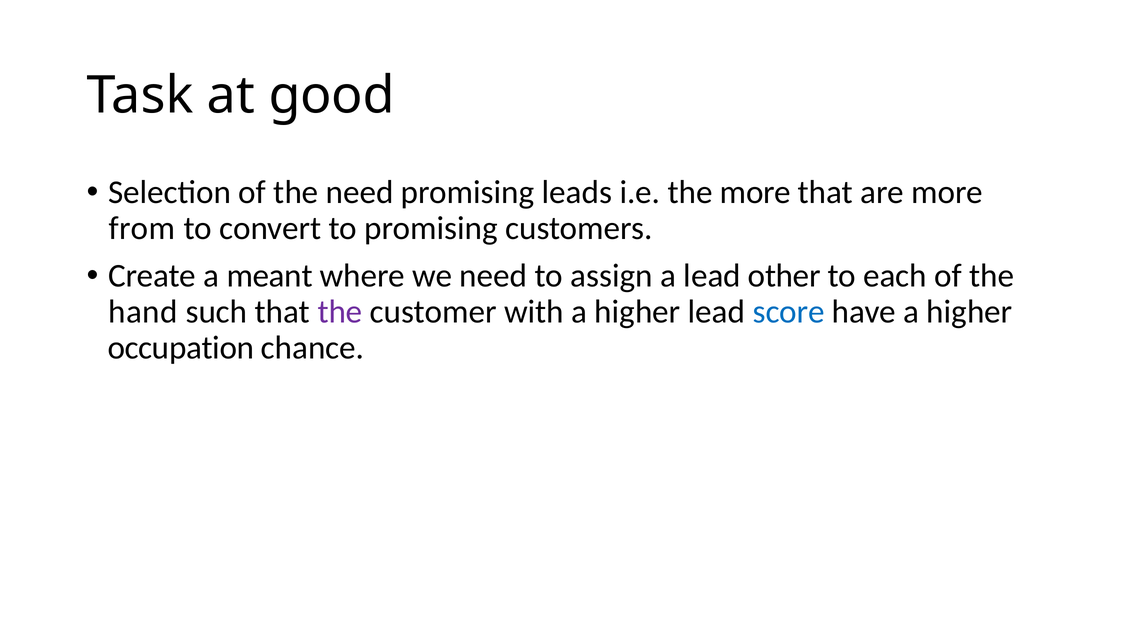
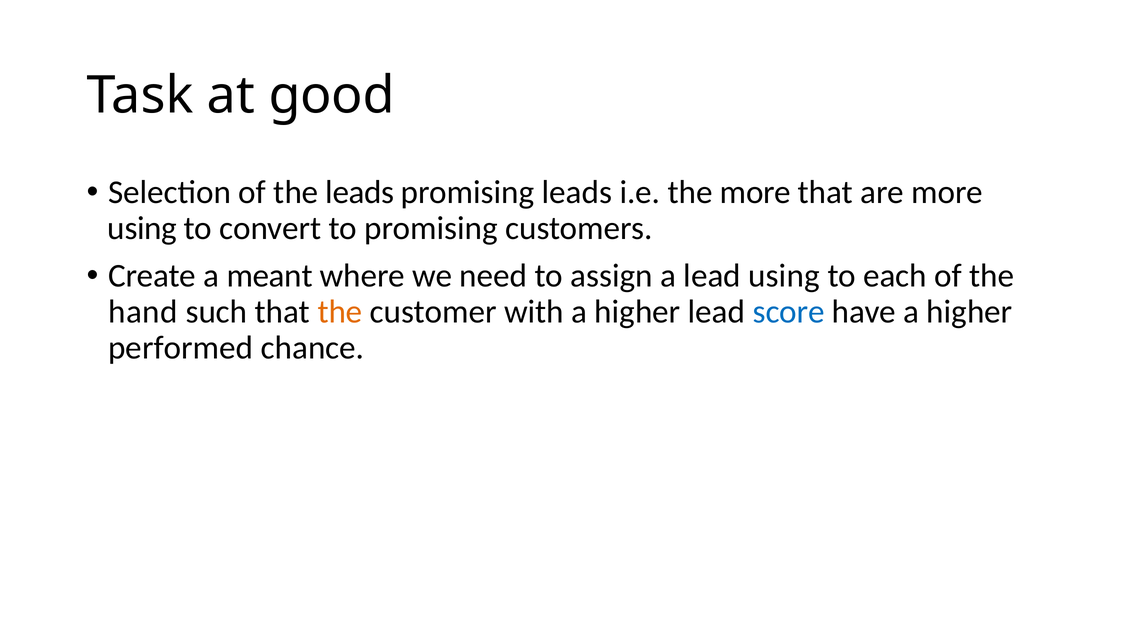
the need: need -> leads (360, 192)
from: from -> using (142, 228)
lead other: other -> using (784, 276)
the colour: purple -> orange (340, 312)
occupation: occupation -> performed (181, 347)
